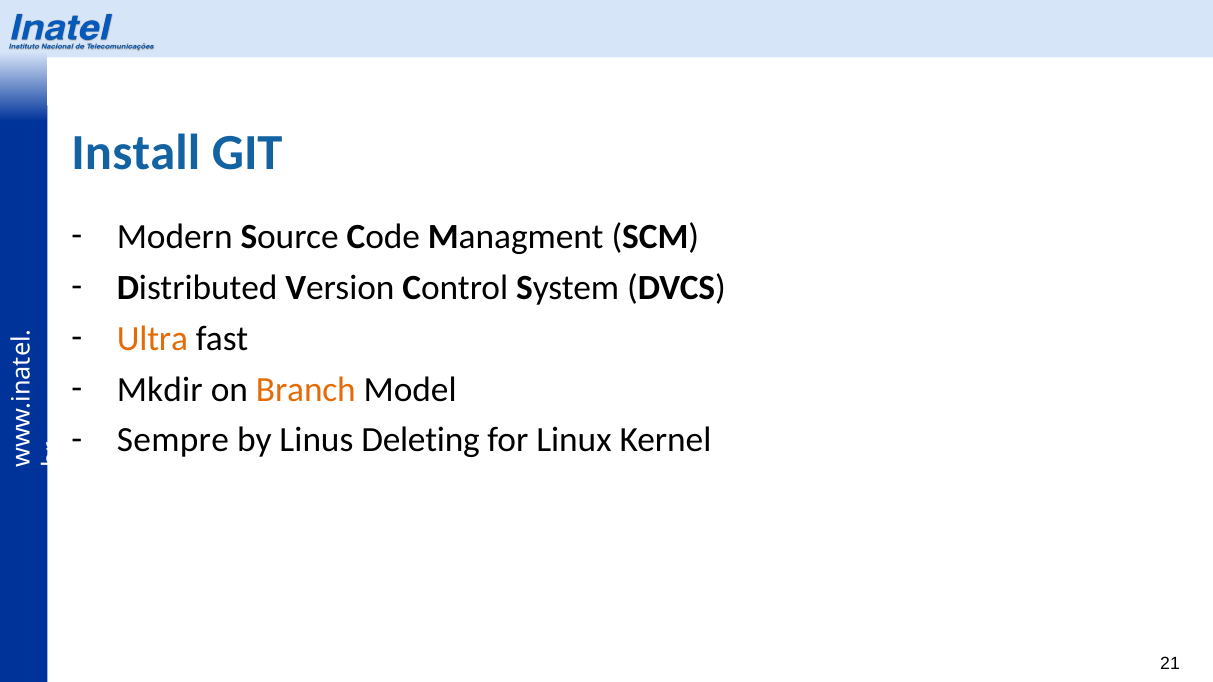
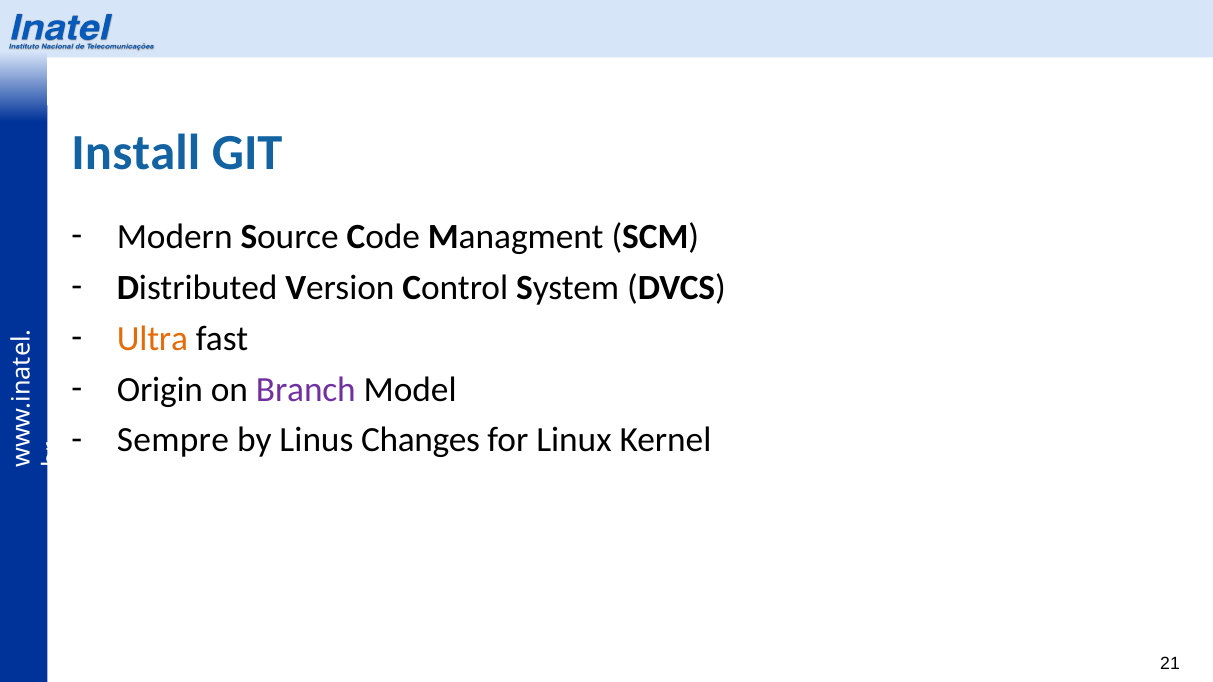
Mkdir: Mkdir -> Origin (160, 390)
Branch colour: orange -> purple (306, 390)
Deleting: Deleting -> Changes (421, 440)
